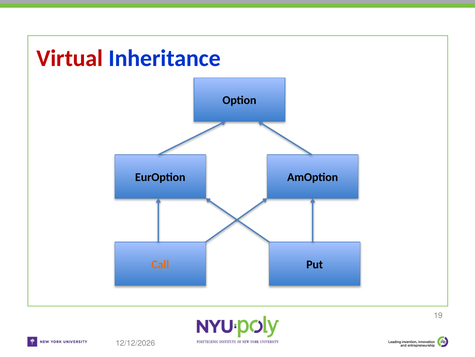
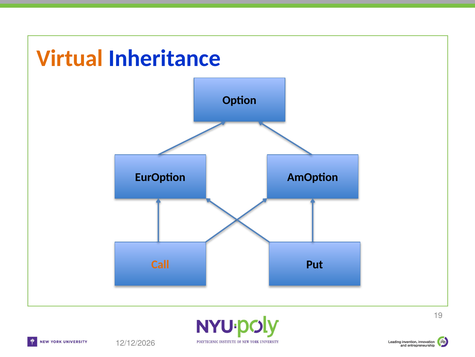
Virtual colour: red -> orange (70, 58)
